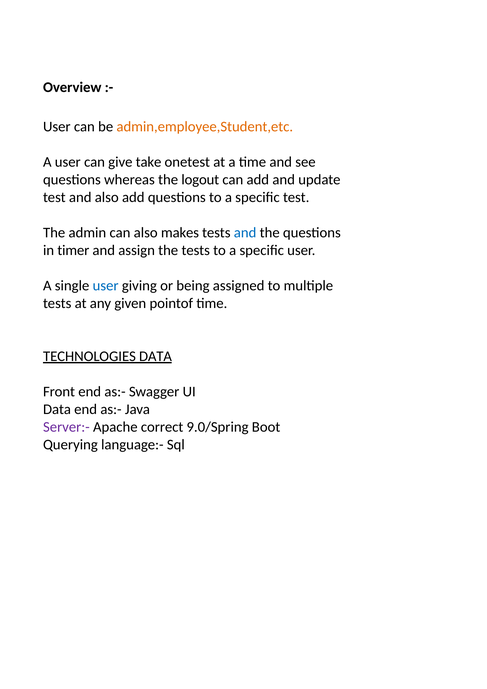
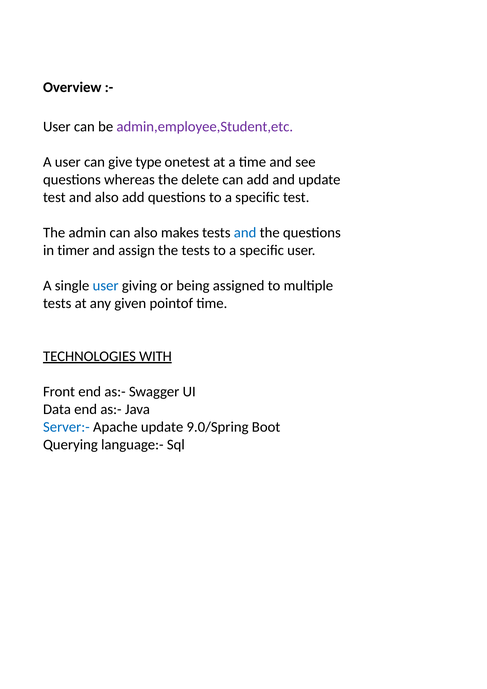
admin,employee,Student,etc colour: orange -> purple (205, 127)
take: take -> type (149, 162)
logout: logout -> delete (200, 180)
TECHNOLOGIES DATA: DATA -> WITH (155, 356)
Server:- colour: purple -> blue (66, 427)
Apache correct: correct -> update (162, 427)
